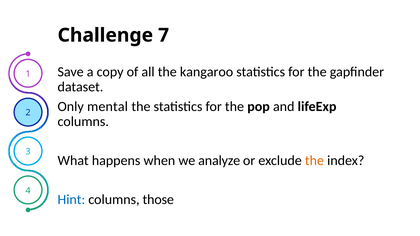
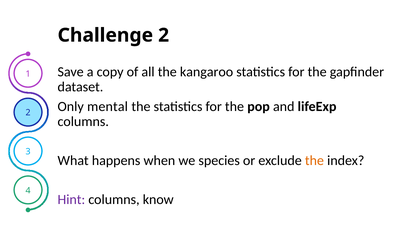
Challenge 7: 7 -> 2 (164, 35)
analyze: analyze -> species (219, 161)
Hint colour: blue -> purple (71, 200)
those: those -> know (158, 200)
